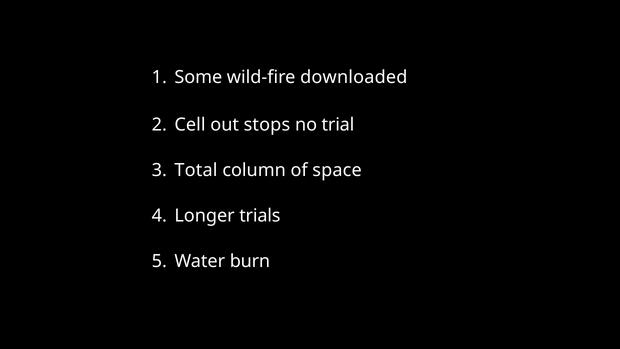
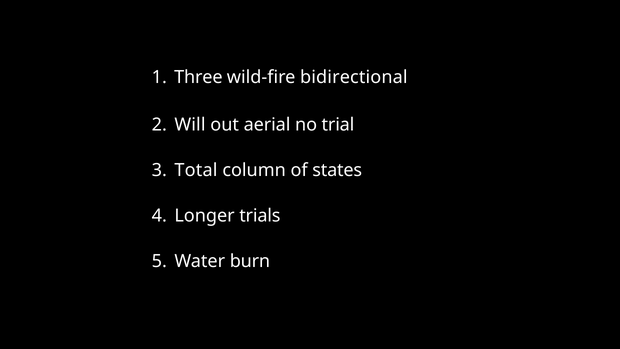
Some: Some -> Three (198, 77)
downloaded: downloaded -> bidirectional (354, 77)
Cell: Cell -> Will (190, 125)
stops: stops -> aerial (267, 125)
space: space -> states (337, 170)
